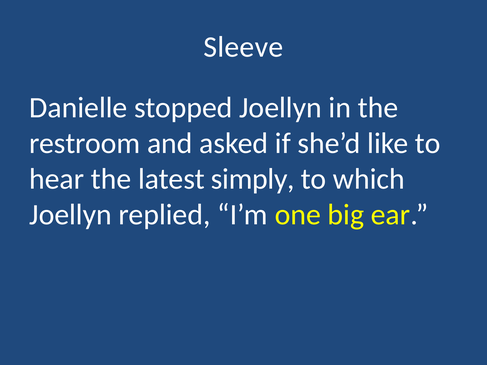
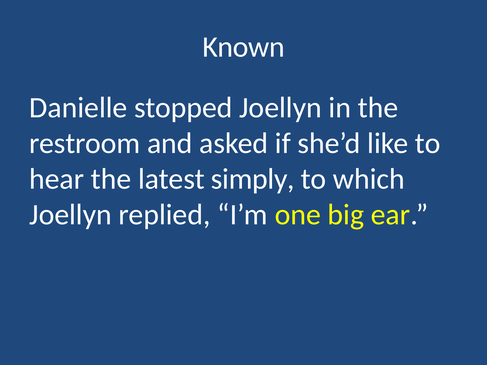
Sleeve: Sleeve -> Known (244, 47)
